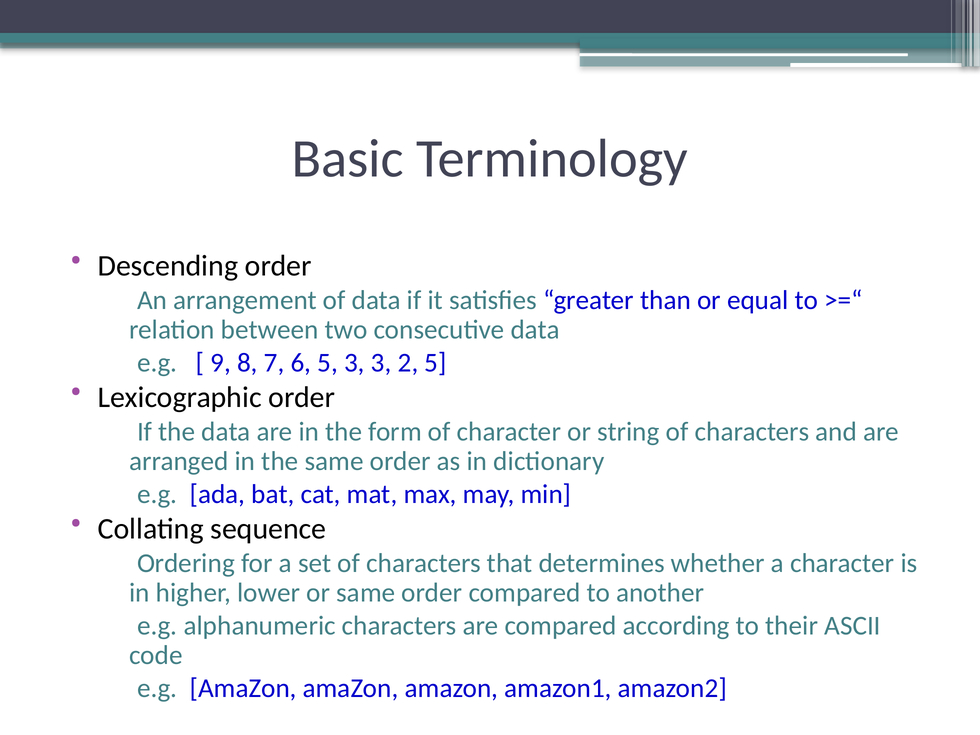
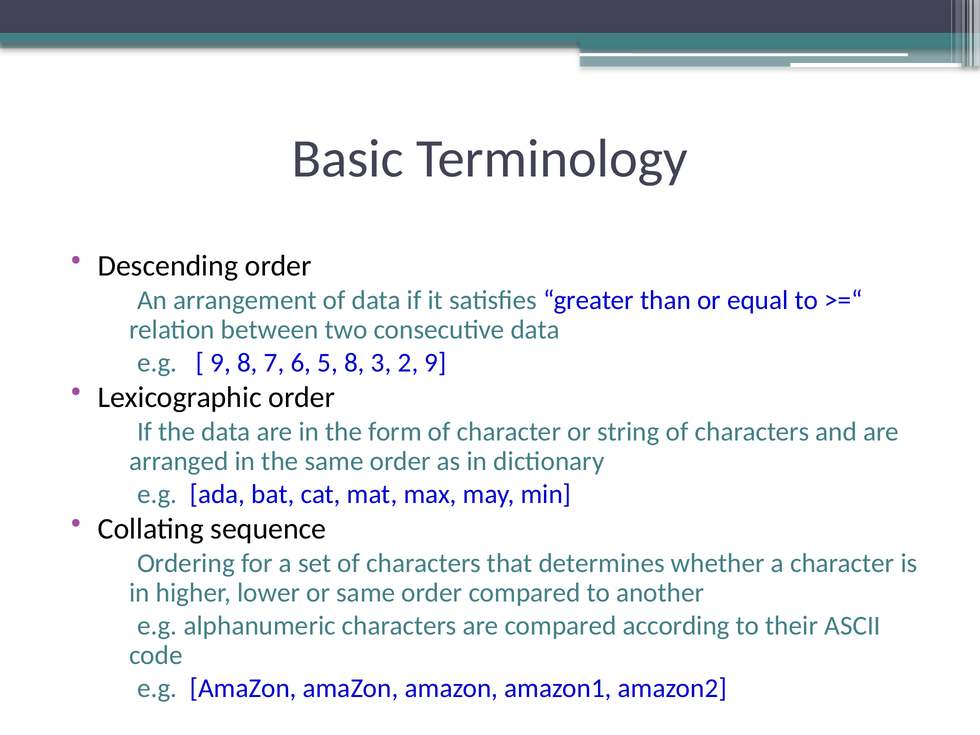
5 3: 3 -> 8 (354, 363)
2 5: 5 -> 9 (436, 363)
